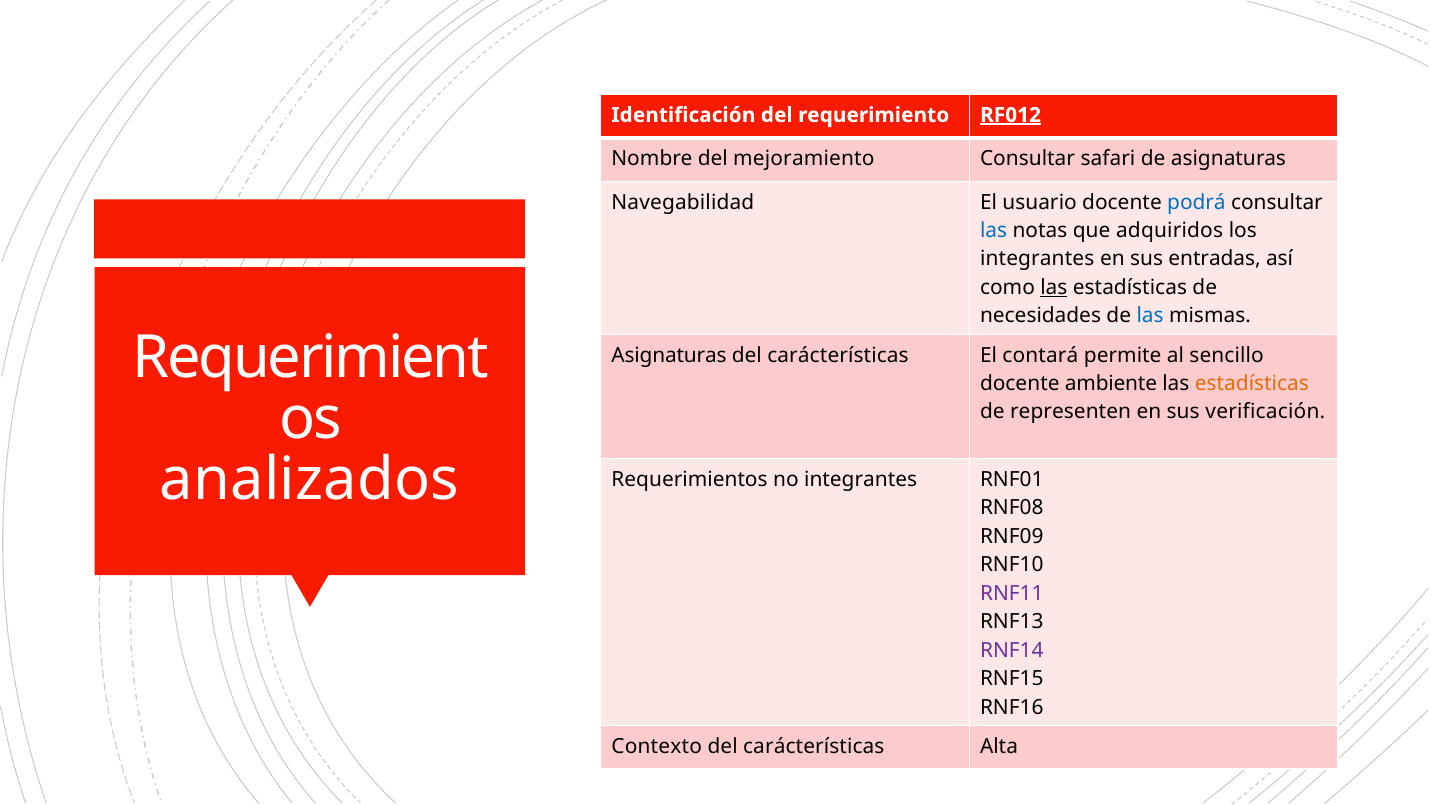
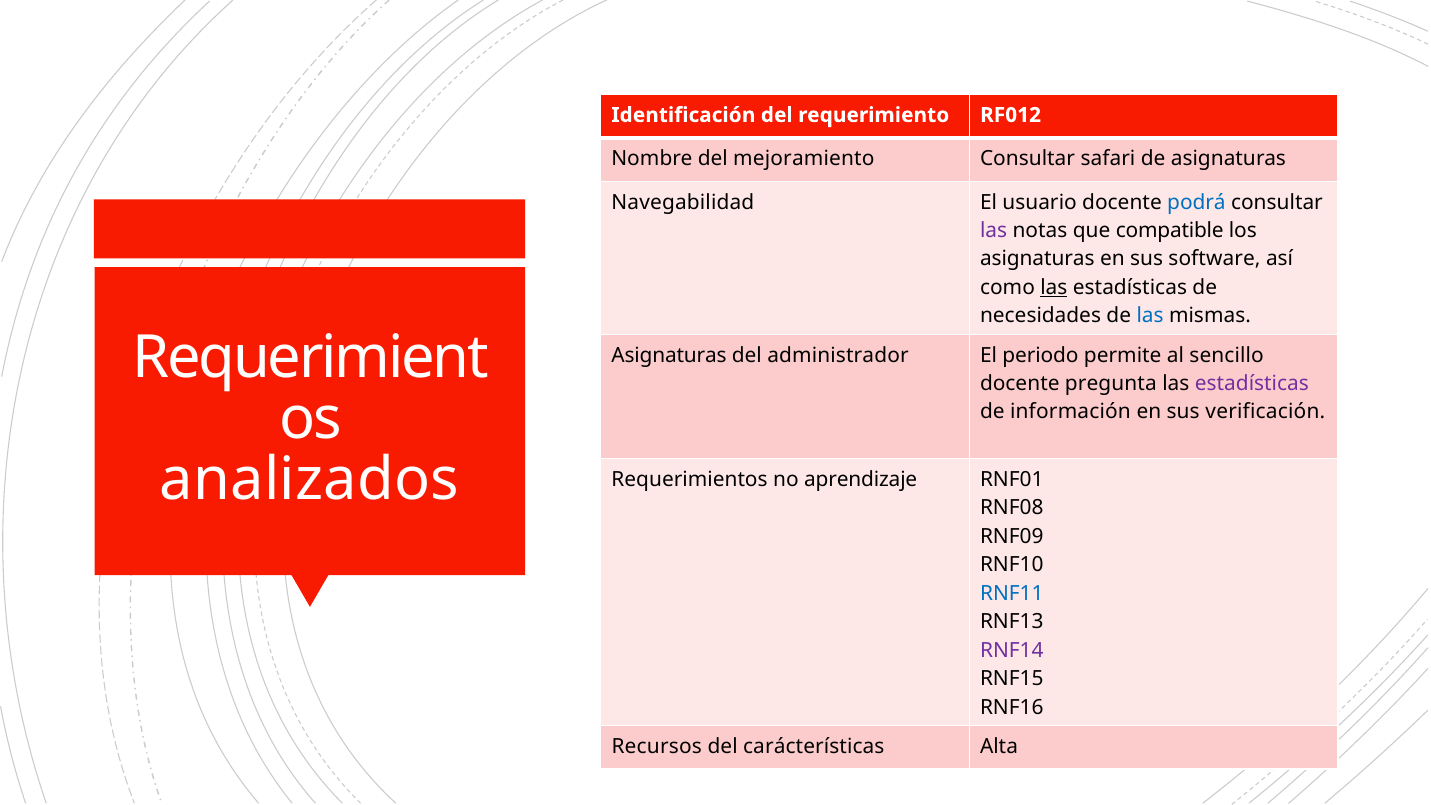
RF012 underline: present -> none (1011, 115)
las colour: blue -> purple (994, 231)
adquiridos: adquiridos -> compatible (1170, 231)
integrantes: integrantes -> asignaturas (1037, 259)
entradas: entradas -> software (1214, 259)
carácterísticas: carácterísticas -> administrador (838, 355)
contará: contará -> periodo (1040, 355)
ambiente: ambiente -> pregunta (1111, 384)
estadísticas colour: orange -> purple (1252, 384)
representen: representen -> información (1070, 412)
no integrantes: integrantes -> aprendizaje (861, 480)
RNF11 colour: purple -> blue (1012, 593)
Contexto: Contexto -> Recursos (657, 746)
